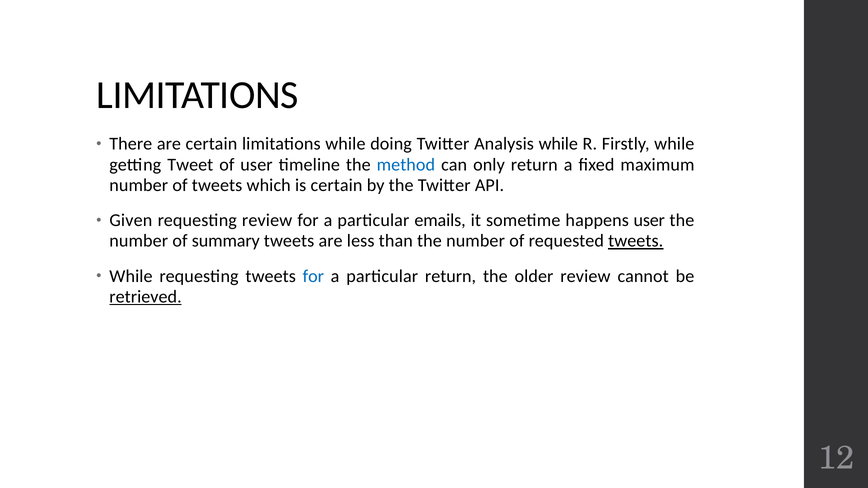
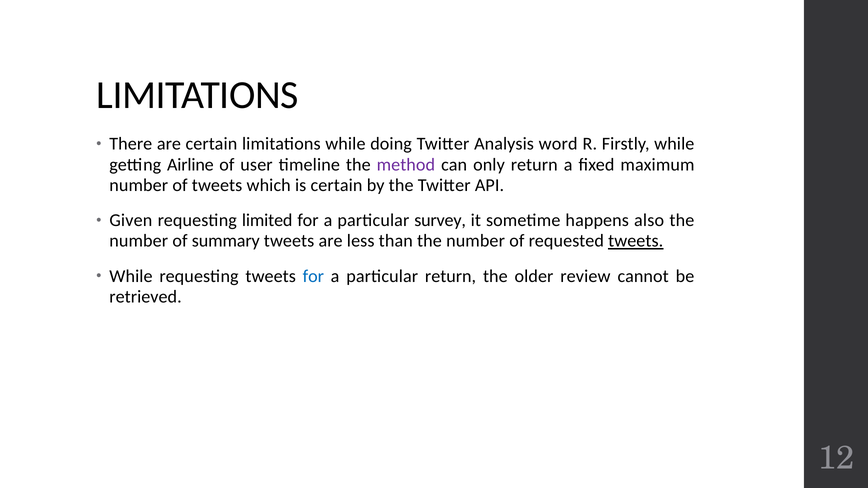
Analysis while: while -> word (558, 144)
Tweet: Tweet -> Airline (190, 165)
method colour: blue -> purple (406, 165)
requesting review: review -> limited (267, 220)
emails: emails -> survey (440, 220)
happens user: user -> also (649, 220)
retrieved underline: present -> none (146, 297)
